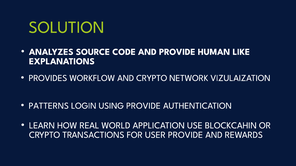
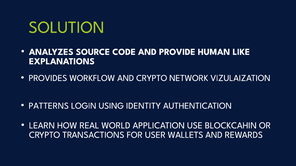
USING PROVIDE: PROVIDE -> IDENTITY (143, 106)
USER PROVIDE: PROVIDE -> WALLETS (186, 135)
